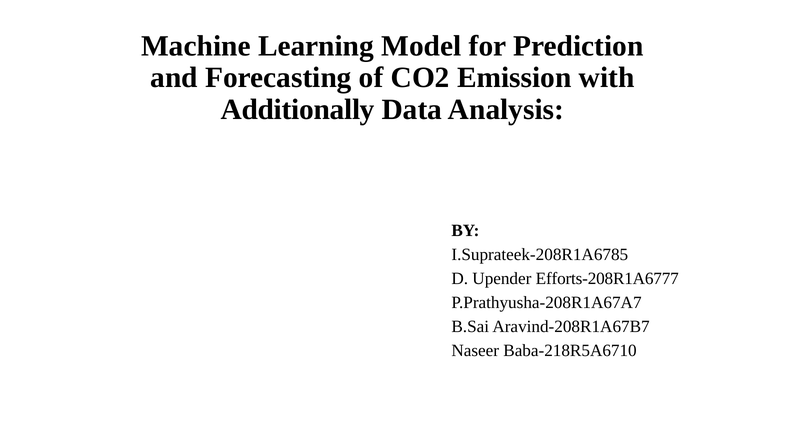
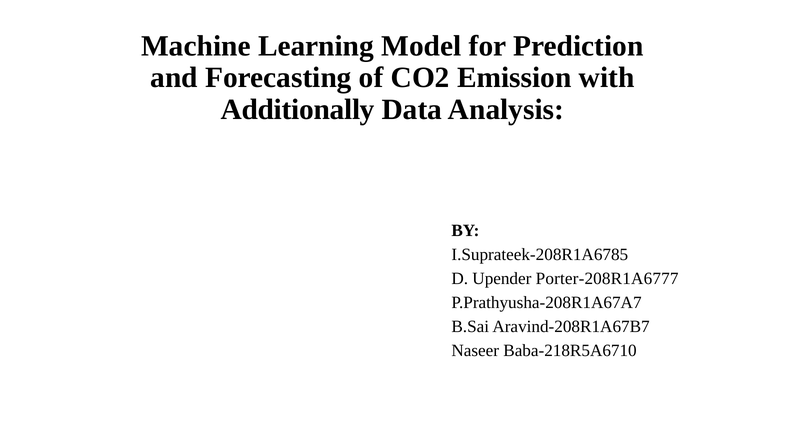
Efforts-208R1A6777: Efforts-208R1A6777 -> Porter-208R1A6777 (607, 279)
